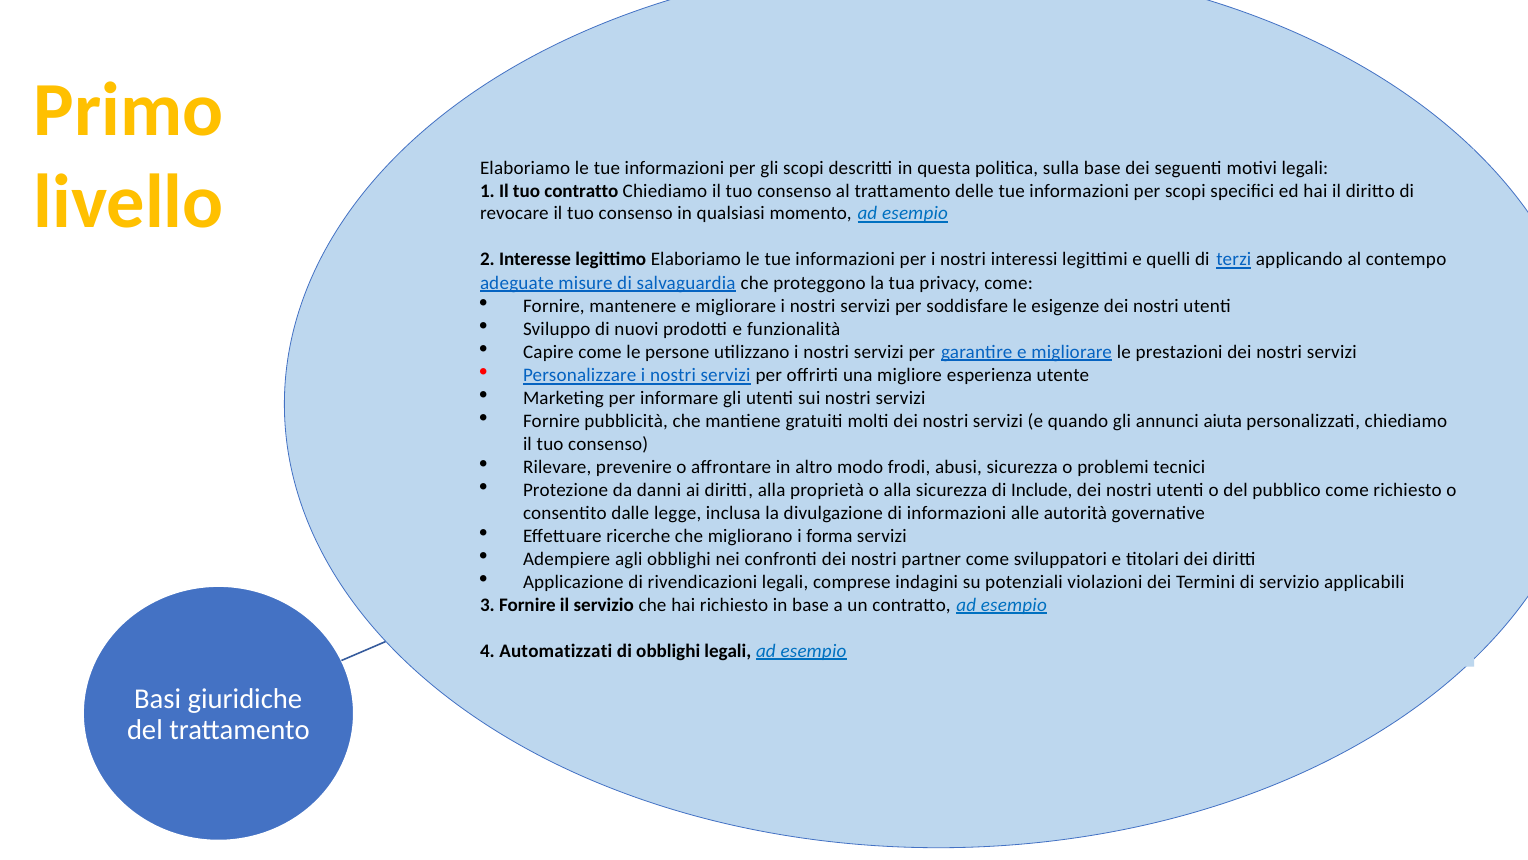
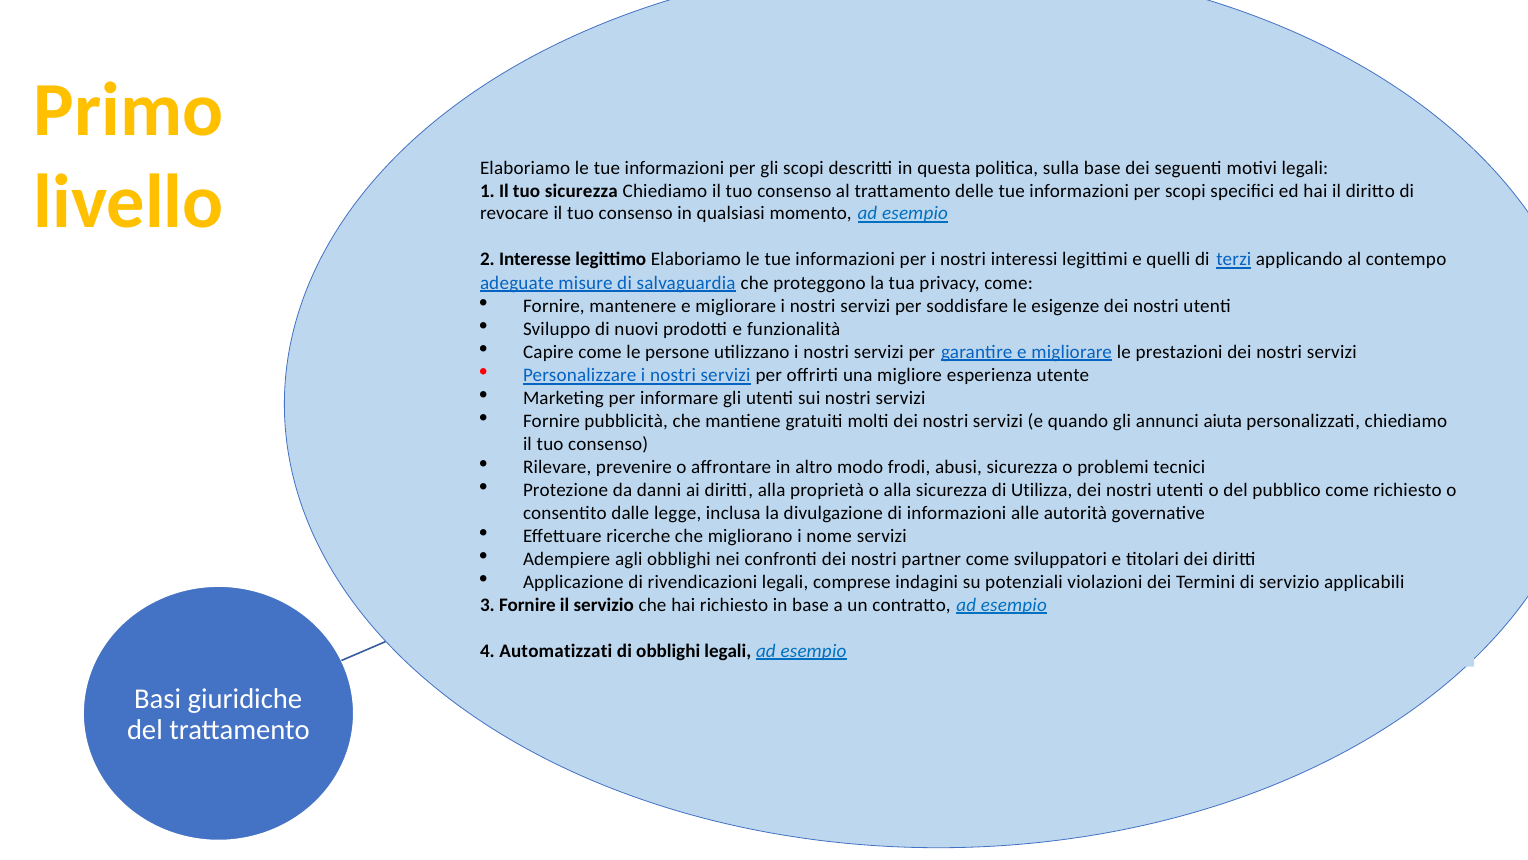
tuo contratto: contratto -> sicurezza (581, 191)
Include: Include -> Utilizza (1042, 490)
forma: forma -> nome (829, 536)
